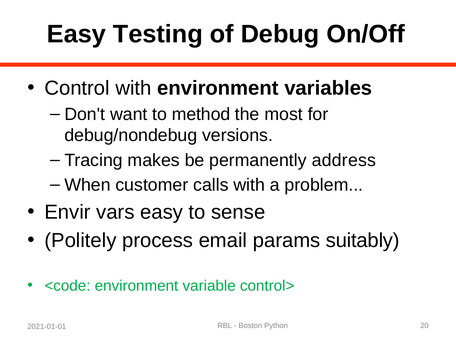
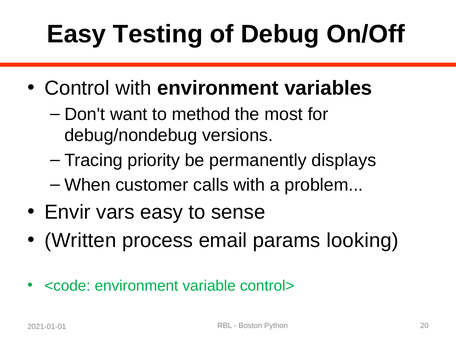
makes: makes -> priority (154, 160)
address: address -> displays (344, 160)
Politely: Politely -> Written (80, 241)
suitably: suitably -> looking (363, 241)
